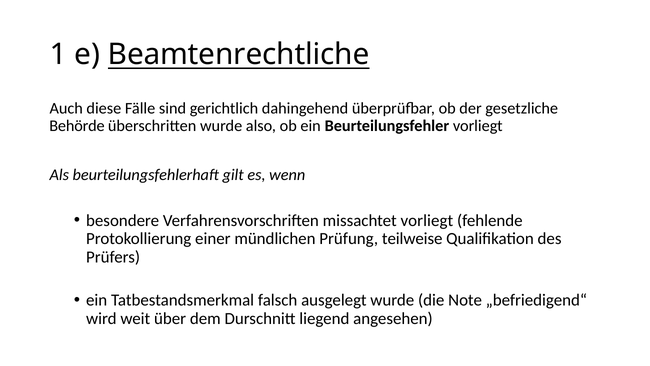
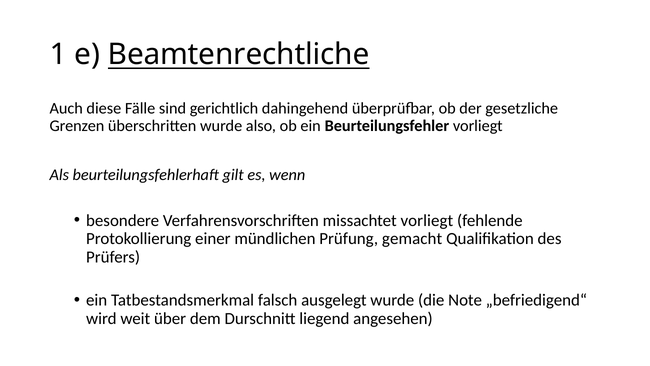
Behörde: Behörde -> Grenzen (77, 126)
teilweise: teilweise -> gemacht (412, 238)
